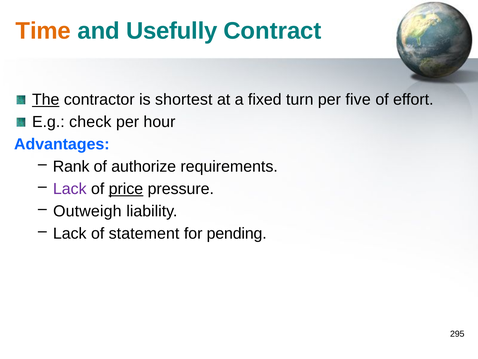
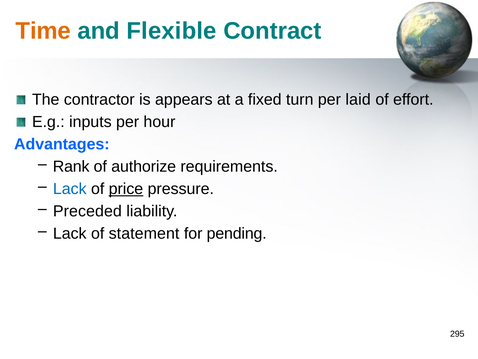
Usefully: Usefully -> Flexible (172, 31)
The underline: present -> none (46, 99)
shortest: shortest -> appears (184, 99)
five: five -> laid (358, 99)
check: check -> inputs (90, 122)
Lack colour: purple -> blue (70, 189)
Outweigh: Outweigh -> Preceded (87, 211)
